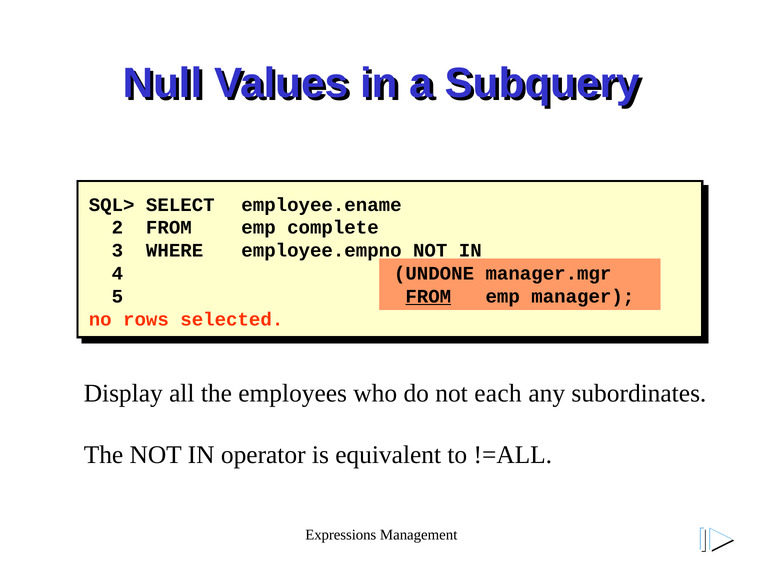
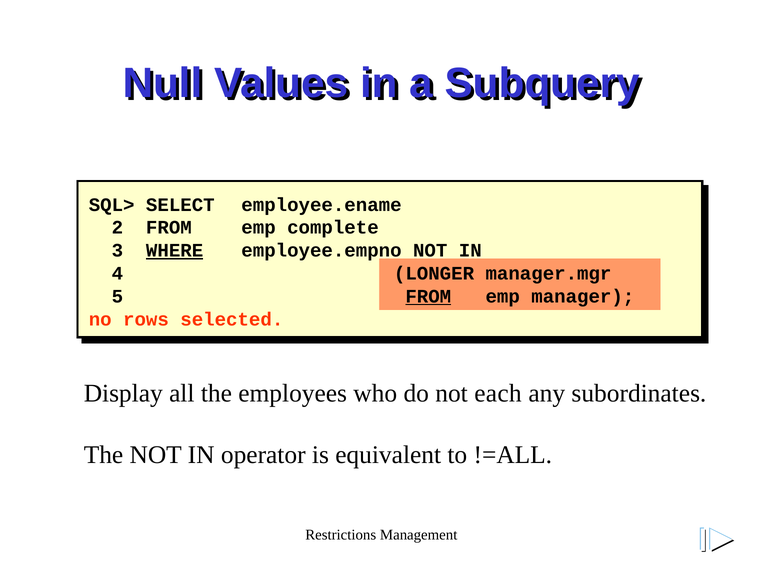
WHERE underline: none -> present (175, 251)
UNDONE: UNDONE -> LONGER (434, 274)
Expressions: Expressions -> Restrictions (341, 535)
